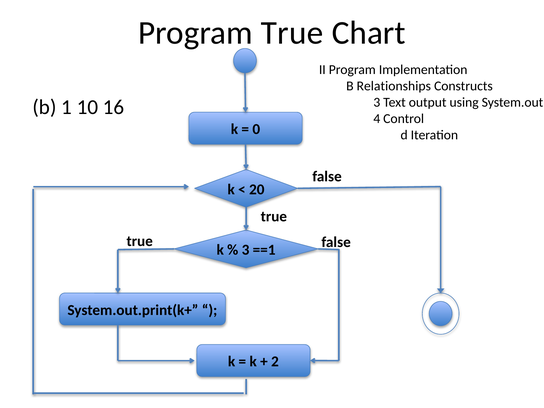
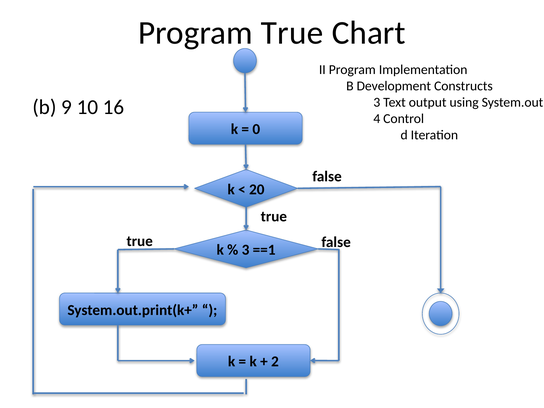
Relationships: Relationships -> Development (394, 86)
1: 1 -> 9 (67, 107)
